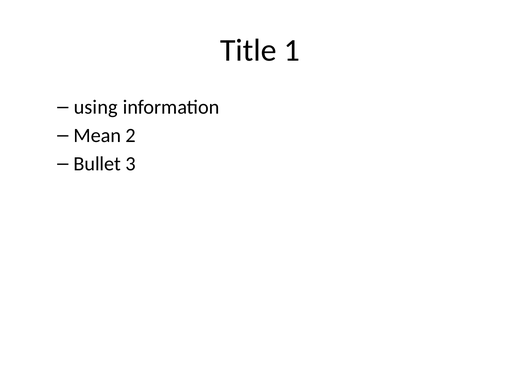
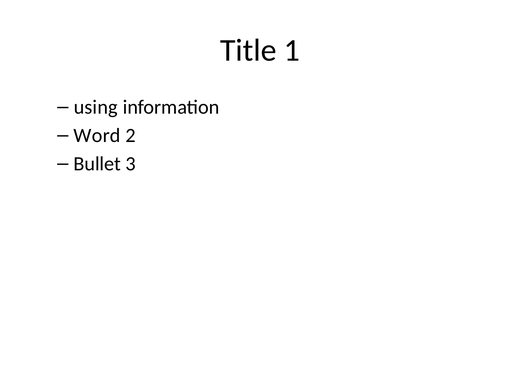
Mean: Mean -> Word (97, 135)
